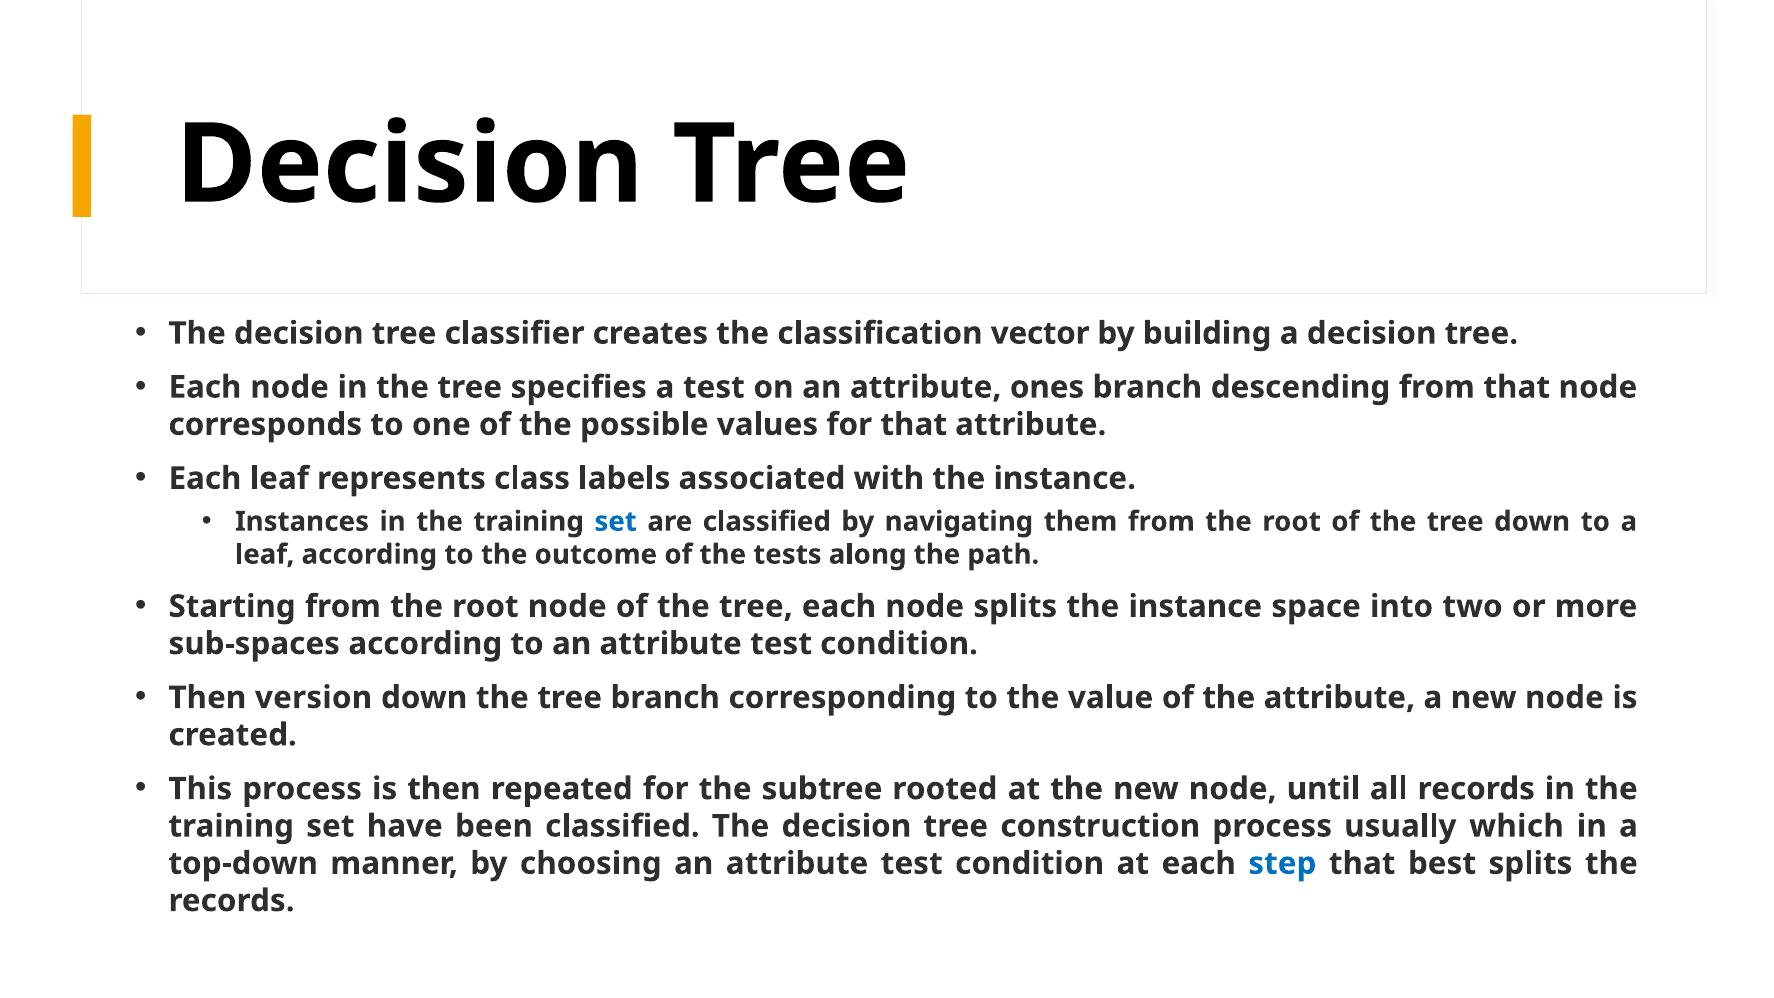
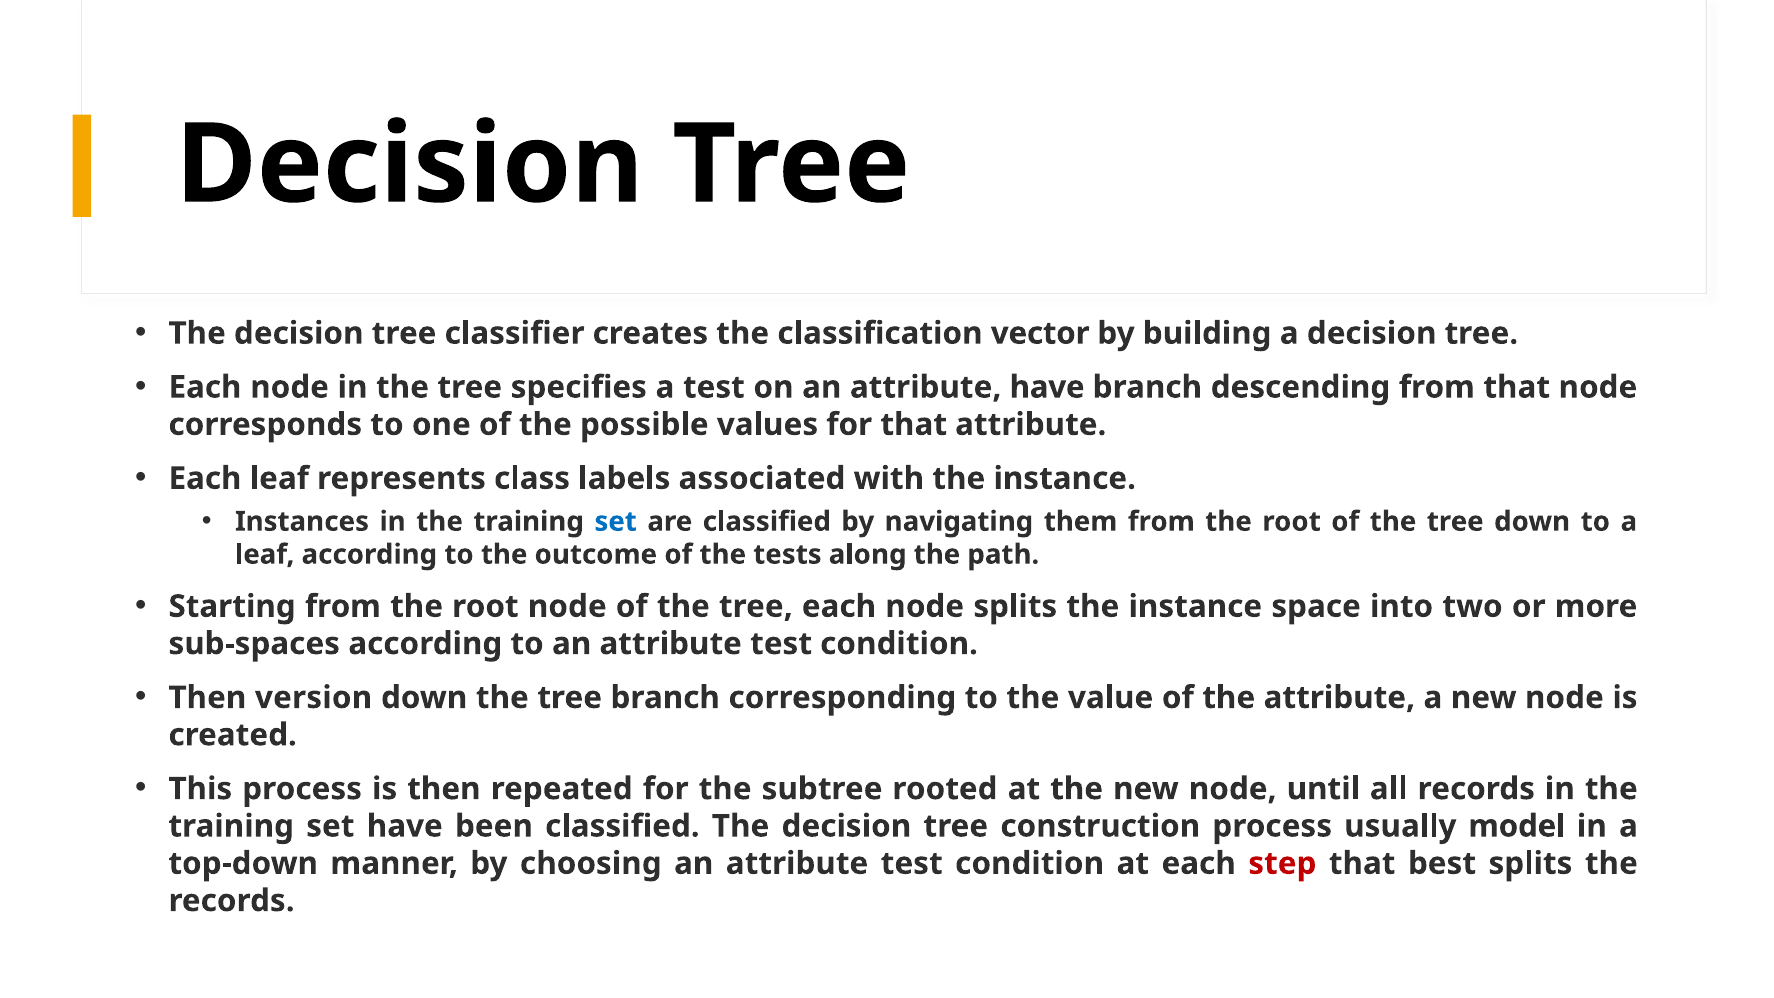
attribute ones: ones -> have (1047, 387)
which: which -> model (1517, 826)
step colour: blue -> red (1282, 863)
